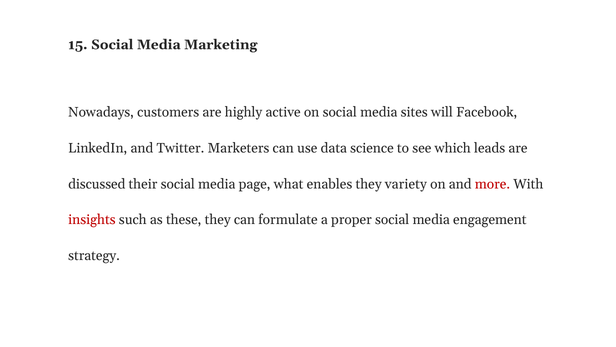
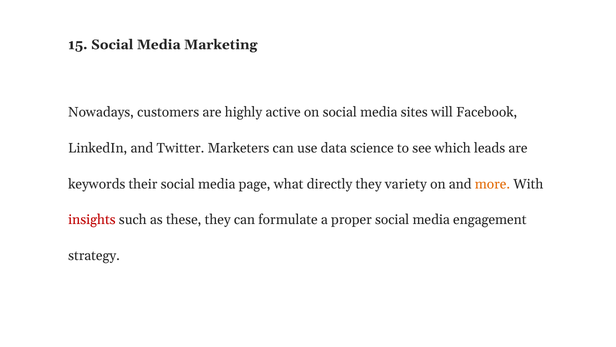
discussed: discussed -> keywords (97, 184)
enables: enables -> directly (330, 184)
more colour: red -> orange (492, 184)
